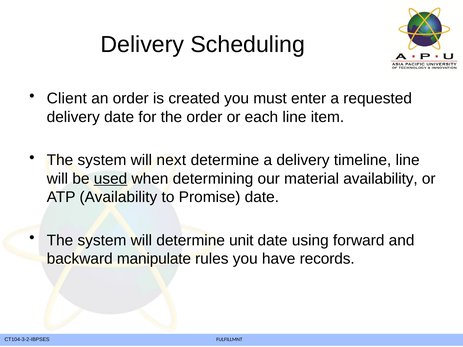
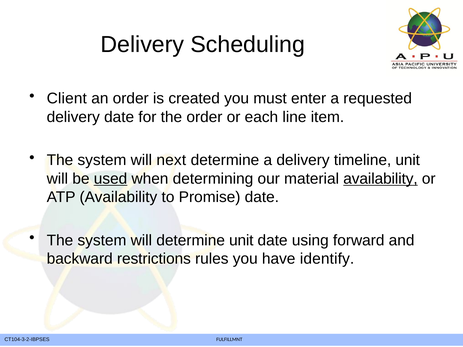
timeline line: line -> unit (408, 160)
availability underline: none -> present (380, 179)
manipulate: manipulate -> restrictions (154, 259)
records: records -> identify (327, 259)
